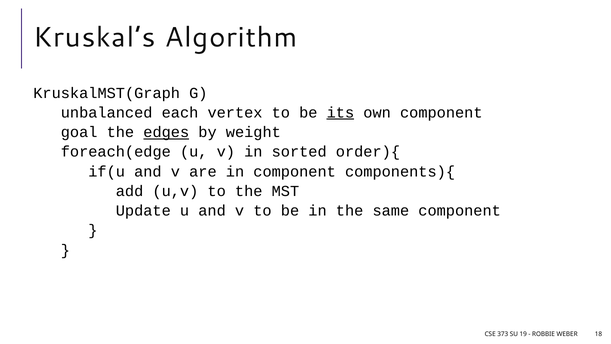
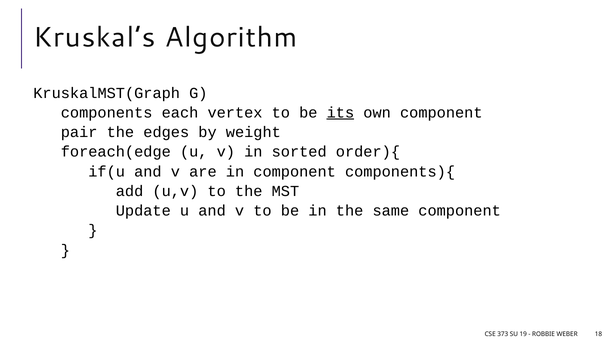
unbalanced: unbalanced -> components (107, 112)
goal: goal -> pair (79, 132)
edges underline: present -> none (166, 132)
